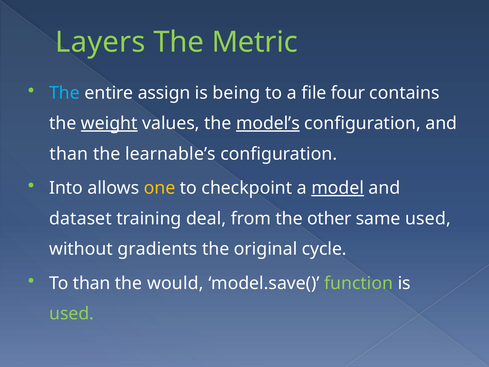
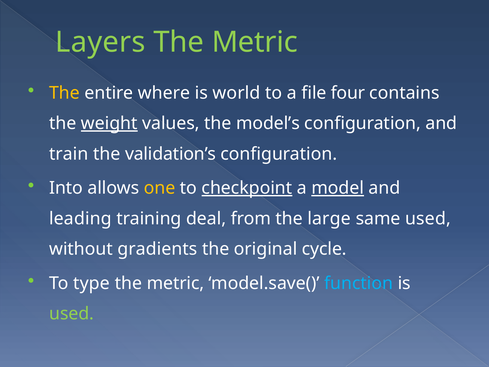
The colour: light blue -> yellow (64, 93)
assign: assign -> where (164, 93)
being: being -> world (237, 93)
model’s underline: present -> none (268, 123)
than: than -> train (69, 154)
learnable’s: learnable’s -> validation’s (171, 154)
checkpoint underline: none -> present (247, 188)
dataset: dataset -> leading (80, 218)
other: other -> large (329, 218)
To than: than -> type (92, 283)
would: would -> metric (175, 283)
function colour: light green -> light blue (359, 283)
